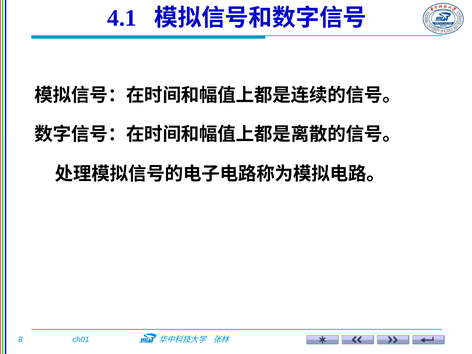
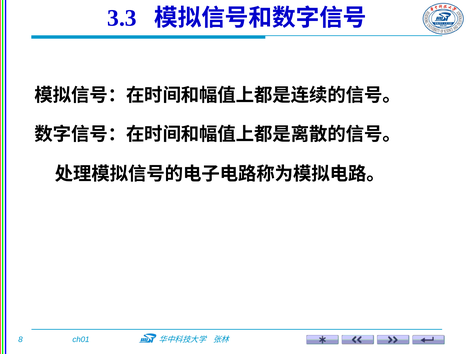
4.1: 4.1 -> 3.3 (122, 18)
